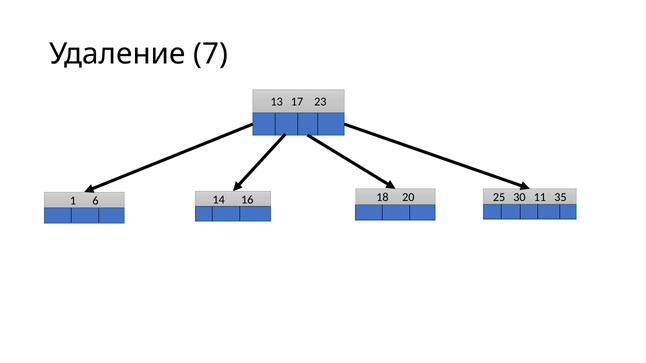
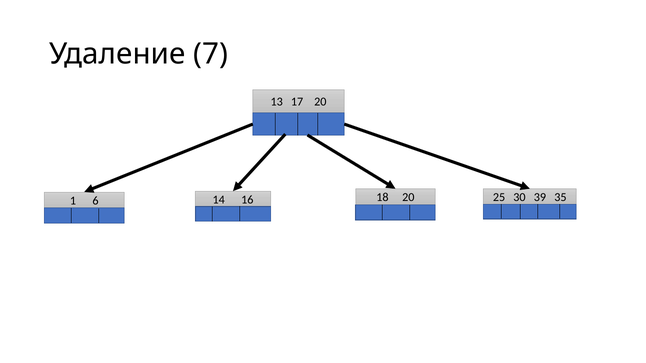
17 23: 23 -> 20 (320, 102)
11: 11 -> 39 (540, 197)
